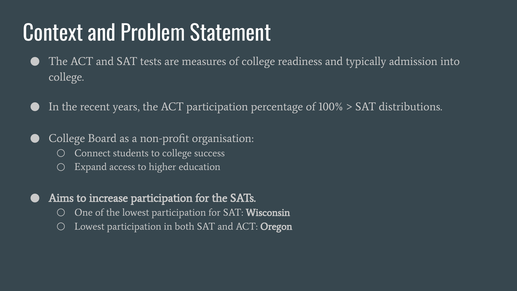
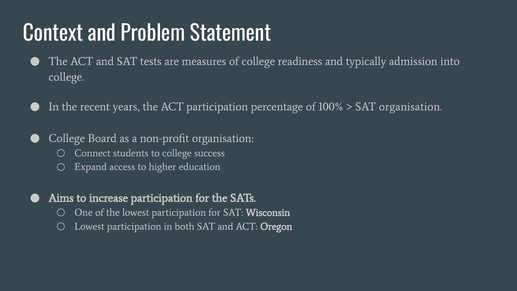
SAT distributions: distributions -> organisation (410, 107)
